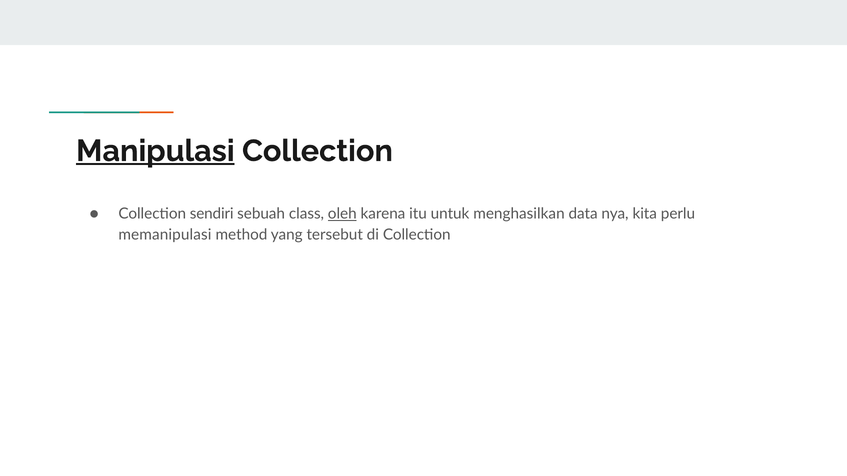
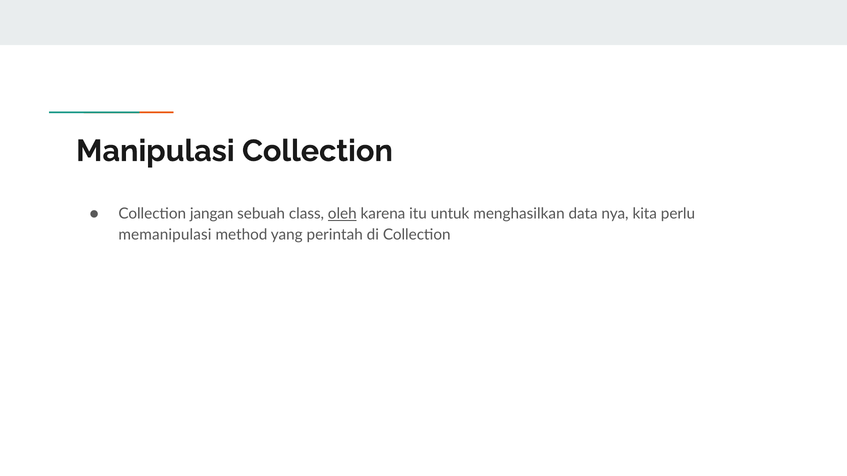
Manipulasi underline: present -> none (155, 151)
sendiri: sendiri -> jangan (212, 214)
tersebut: tersebut -> perintah (335, 235)
